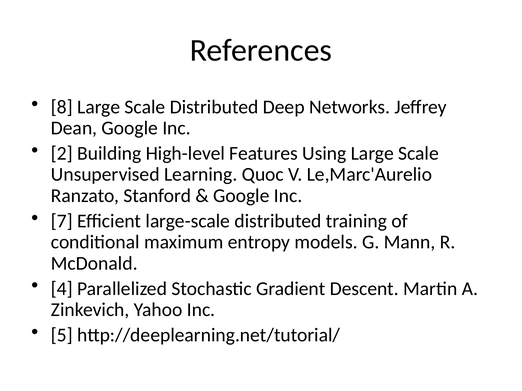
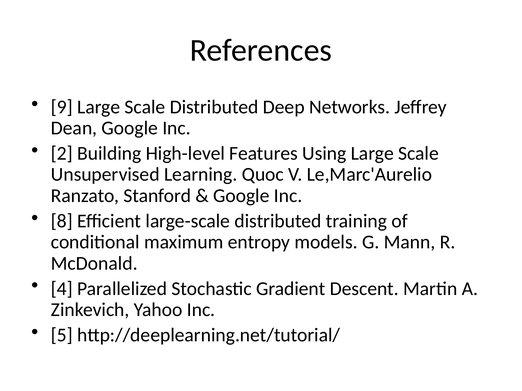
8: 8 -> 9 (62, 107)
7: 7 -> 8 (62, 221)
